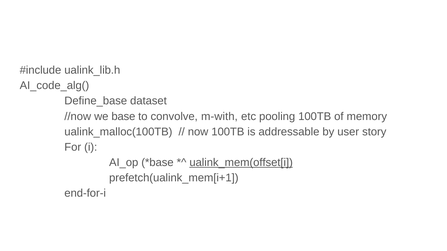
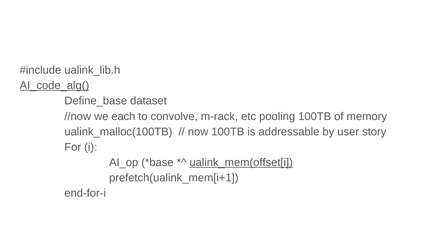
AI_code_alg( underline: none -> present (54, 86)
base: base -> each (123, 117)
m-with: m-with -> m-rack (219, 117)
